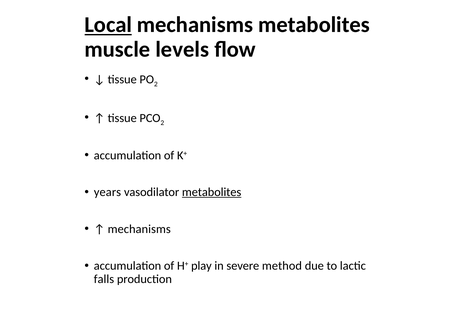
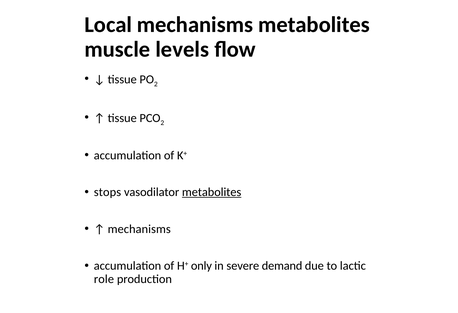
Local underline: present -> none (108, 25)
years: years -> stops (107, 192)
play: play -> only (201, 266)
method: method -> demand (282, 266)
falls: falls -> role (104, 279)
